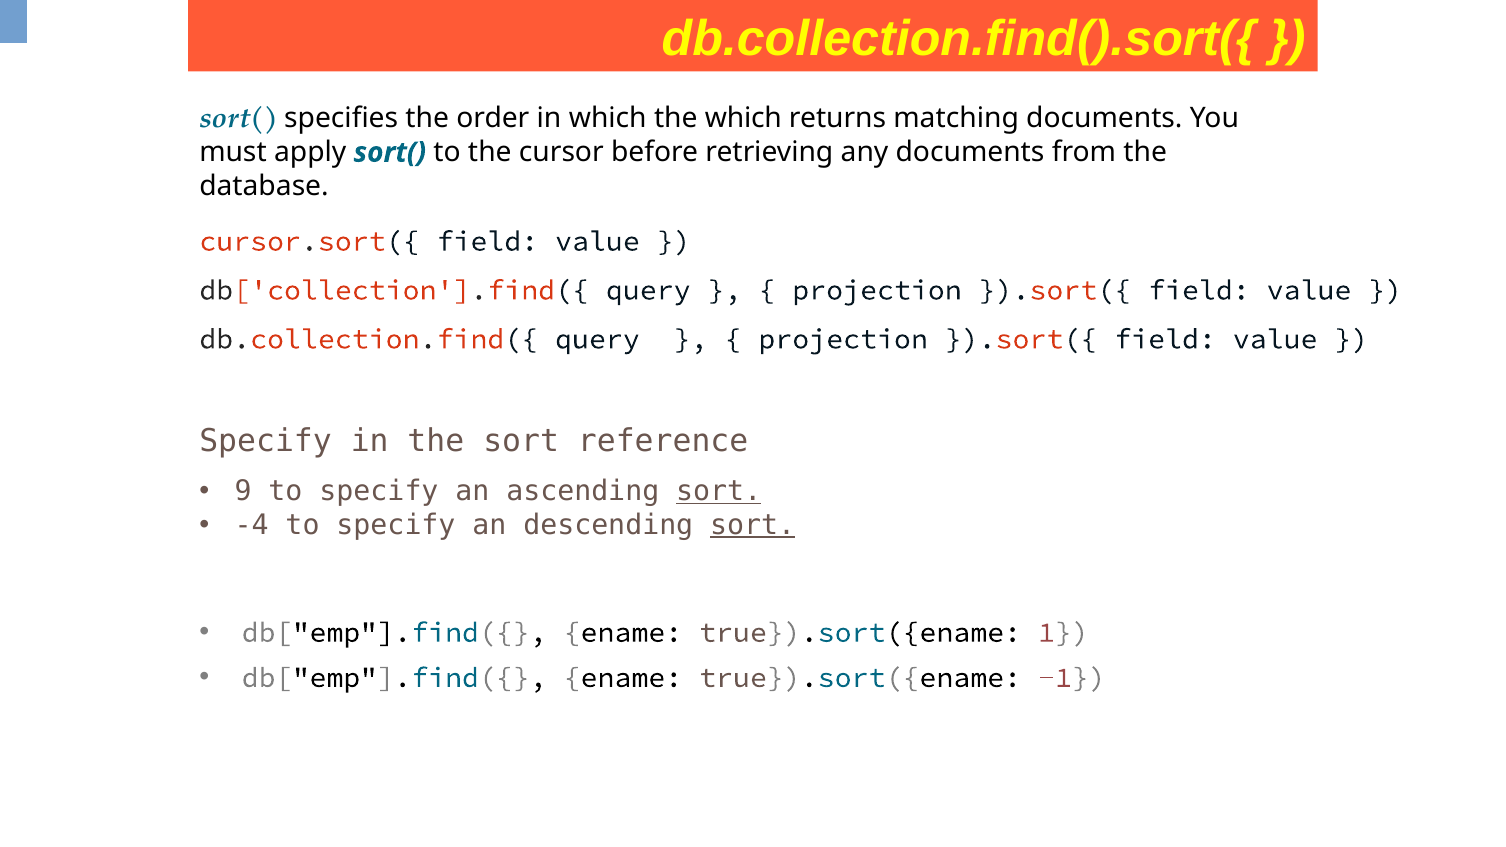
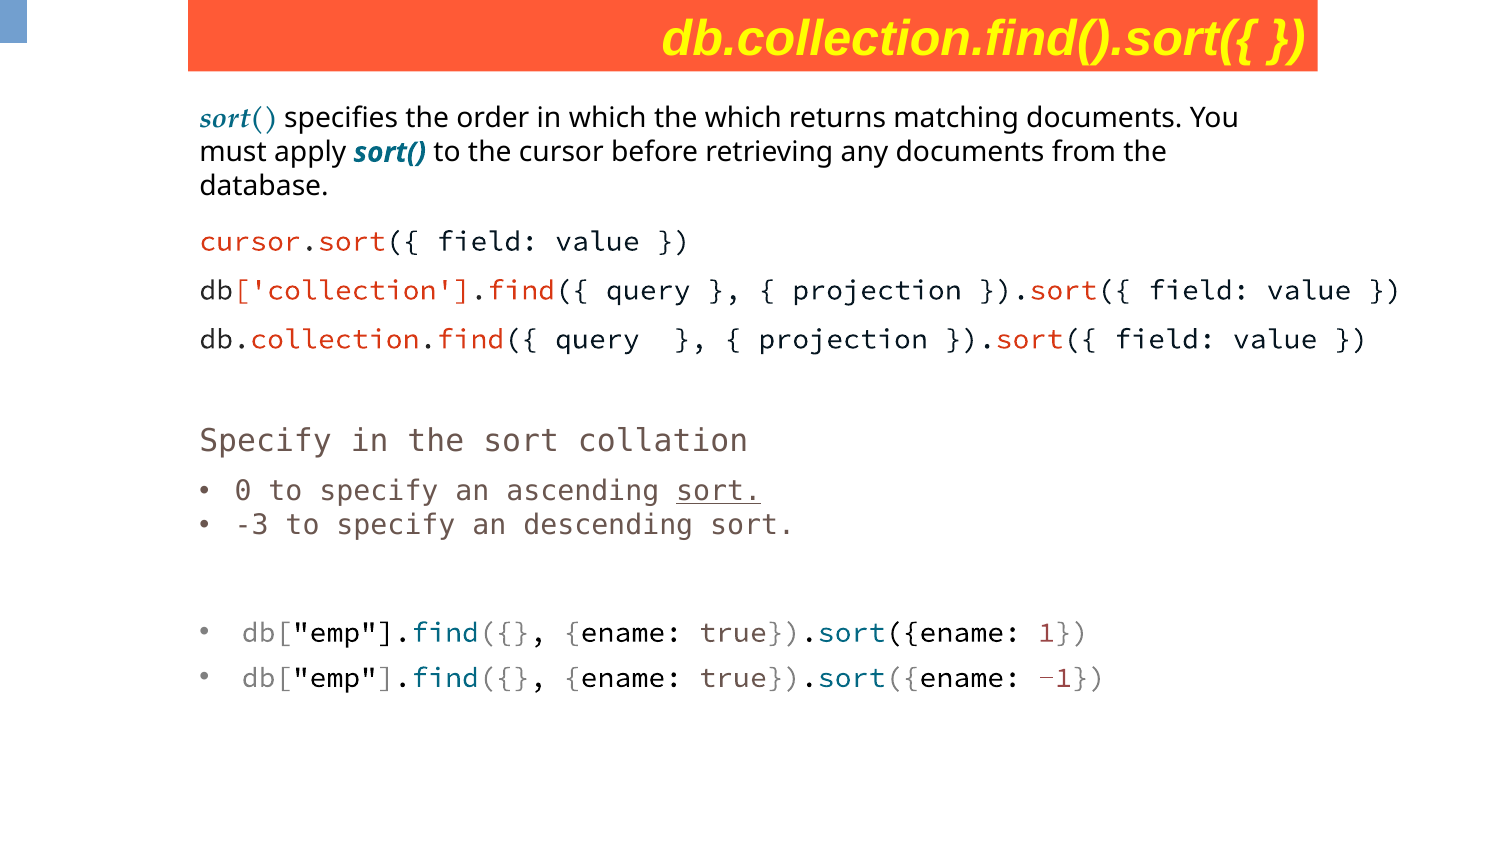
reference: reference -> collation (663, 441)
9: 9 -> 0 (243, 491)
-4: -4 -> -3 (252, 525)
sort underline: present -> none (753, 525)
